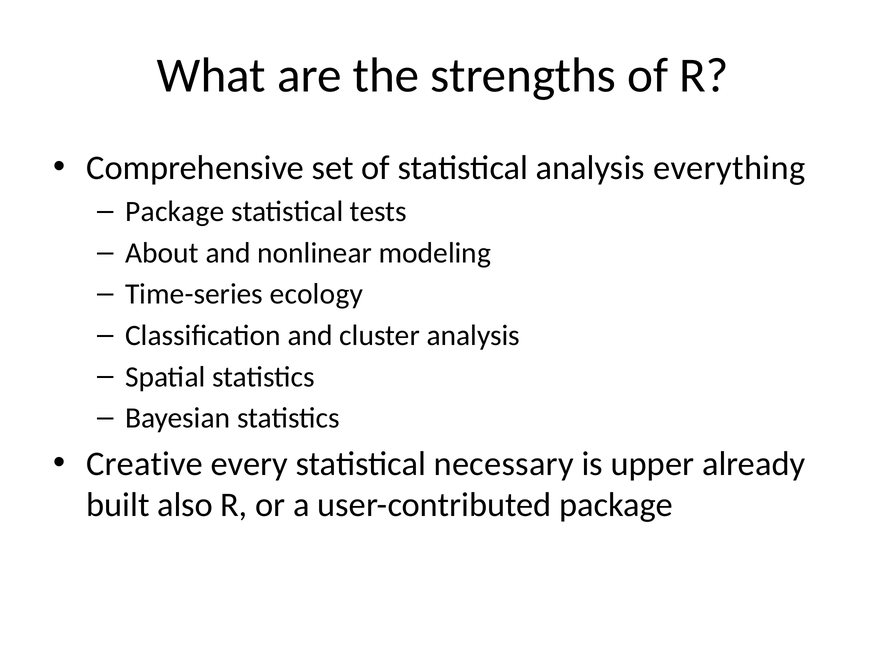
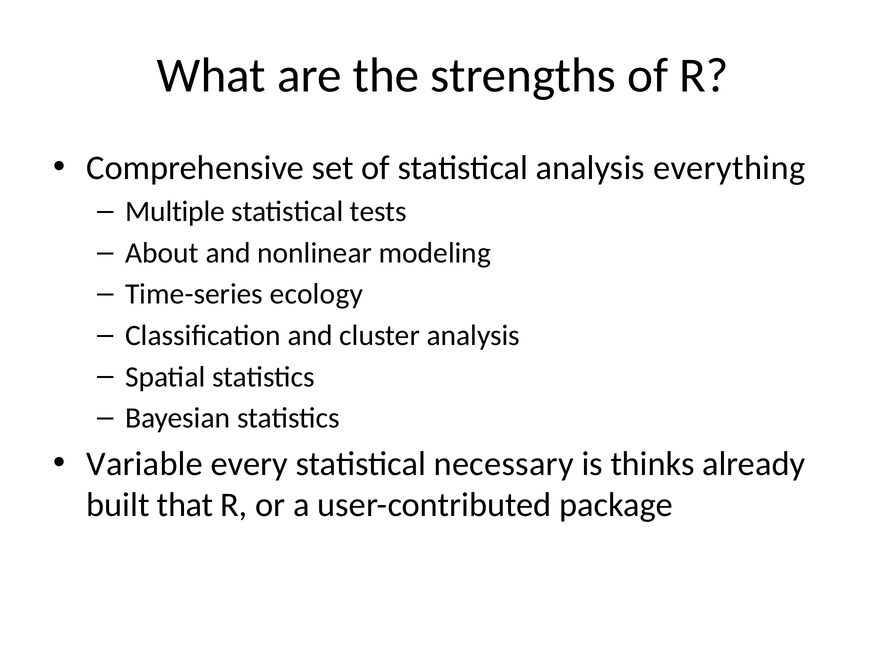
Package: Package -> Multiple (175, 212)
Creative: Creative -> Variable (145, 464)
upper: upper -> thinks (653, 464)
also: also -> that (185, 505)
